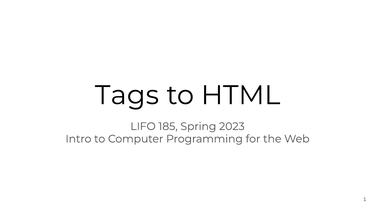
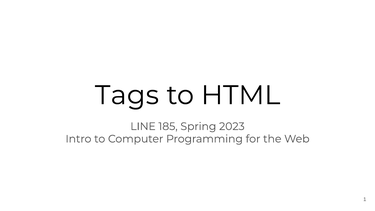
LIFO: LIFO -> LINE (143, 126)
